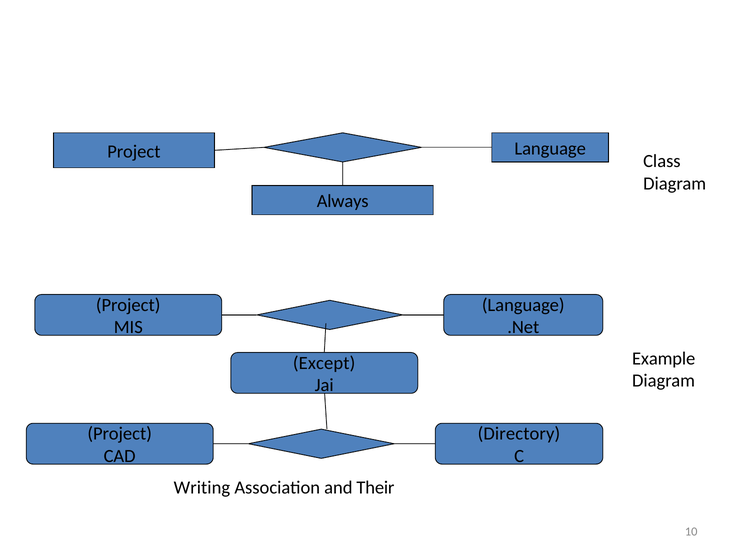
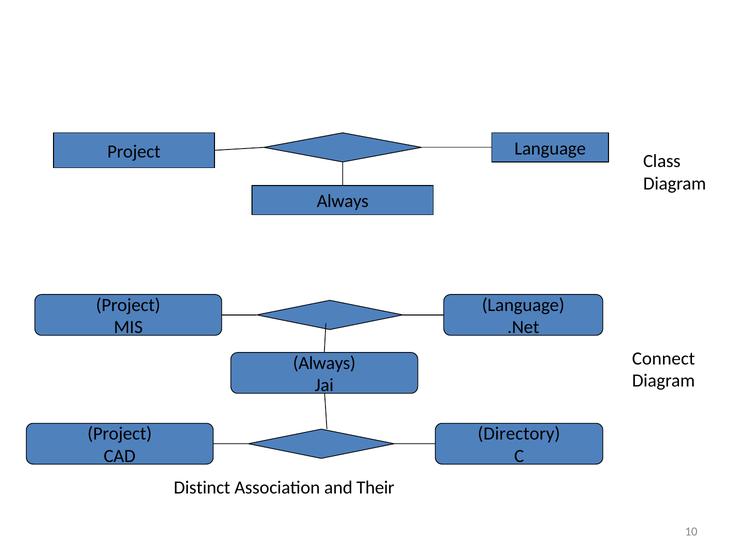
Example: Example -> Connect (664, 358)
Except: Except -> Always (324, 363)
Writing: Writing -> Distinct (202, 487)
